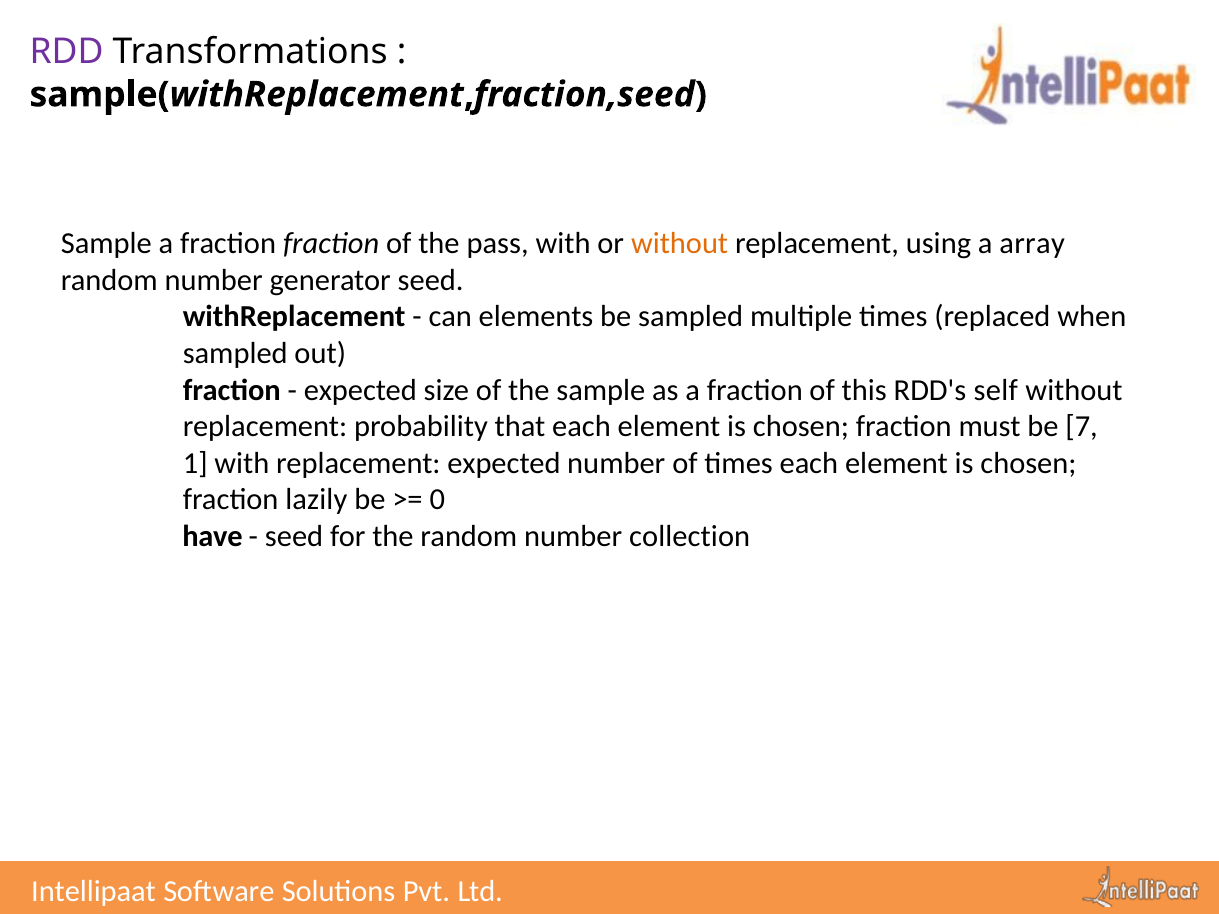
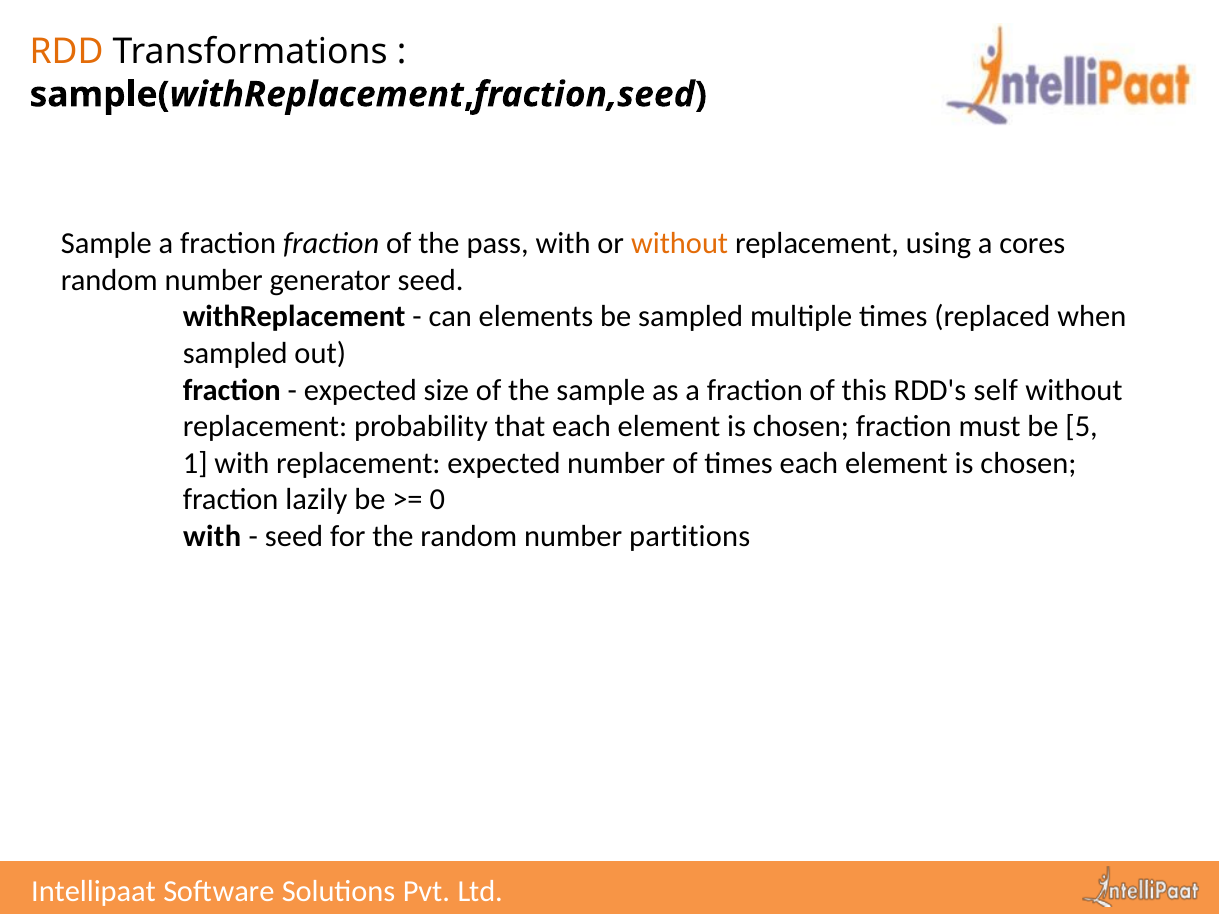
RDD colour: purple -> orange (67, 52)
array: array -> cores (1032, 244)
7: 7 -> 5 (1082, 427)
have: have -> with (212, 536)
collection: collection -> partitions (690, 536)
